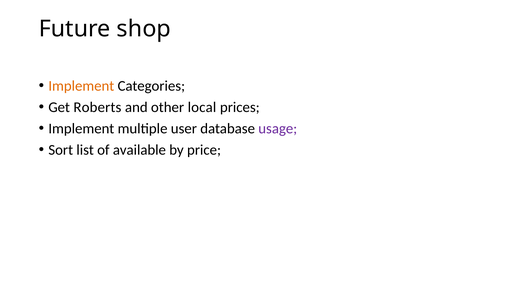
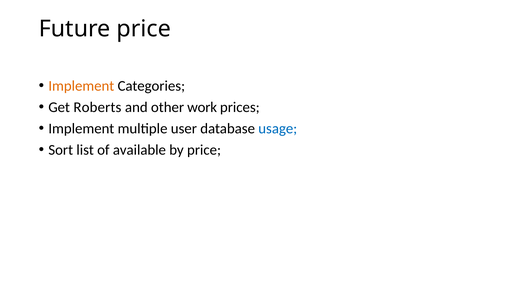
Future shop: shop -> price (144, 29)
local: local -> work (202, 107)
usage colour: purple -> blue (278, 129)
